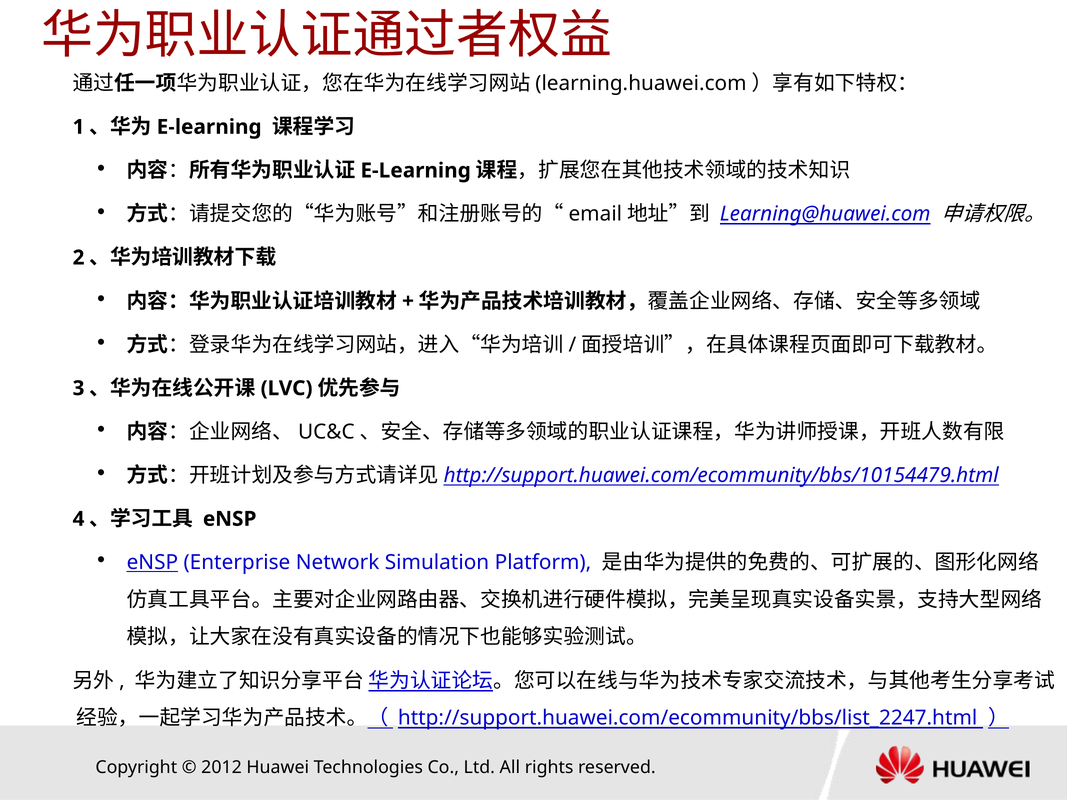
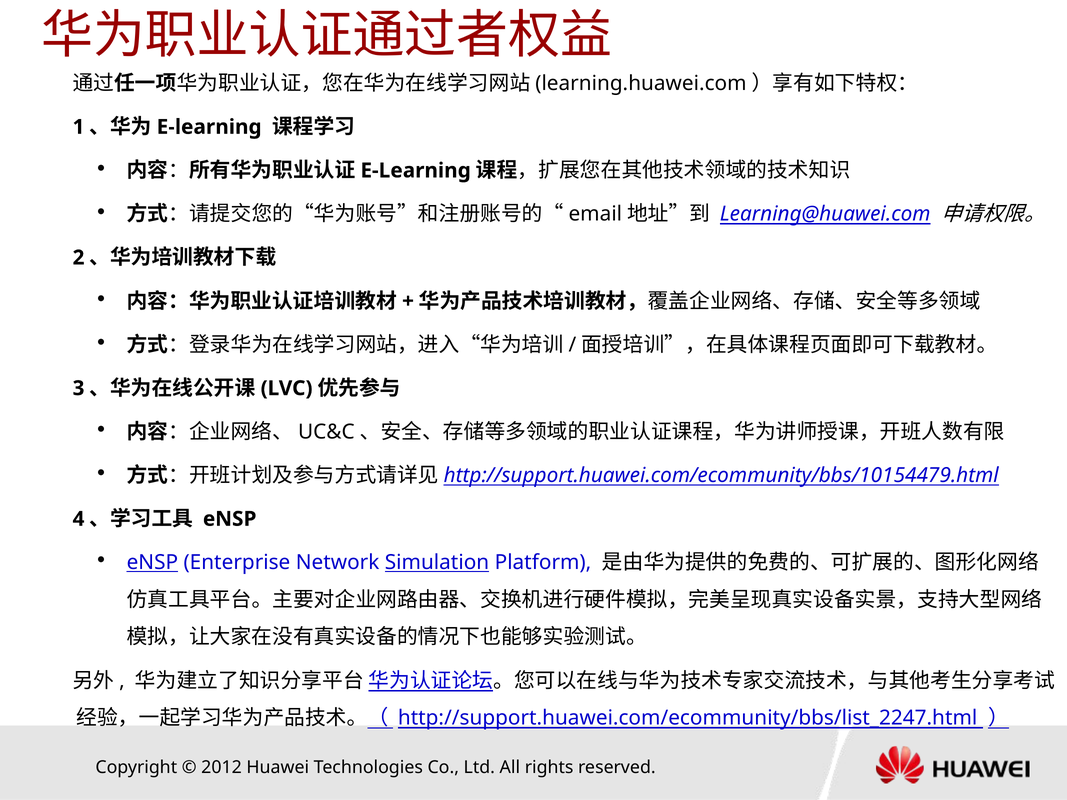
Simulation underline: none -> present (437, 563)
